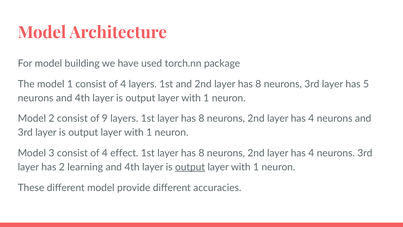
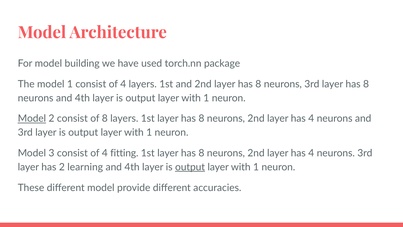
3rd layer has 5: 5 -> 8 (366, 84)
Model underline: none -> present (32, 118)
of 9: 9 -> 8 (105, 118)
effect: effect -> fitting (124, 153)
